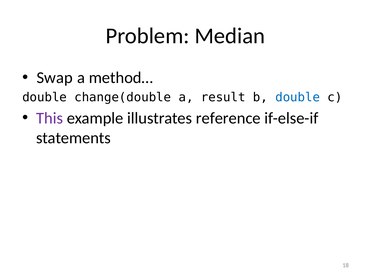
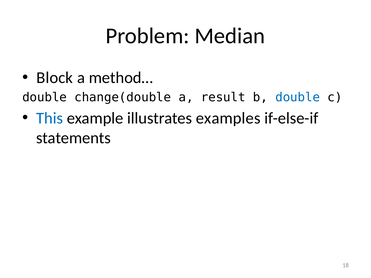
Swap: Swap -> Block (55, 78)
This colour: purple -> blue (50, 118)
reference: reference -> examples (228, 118)
